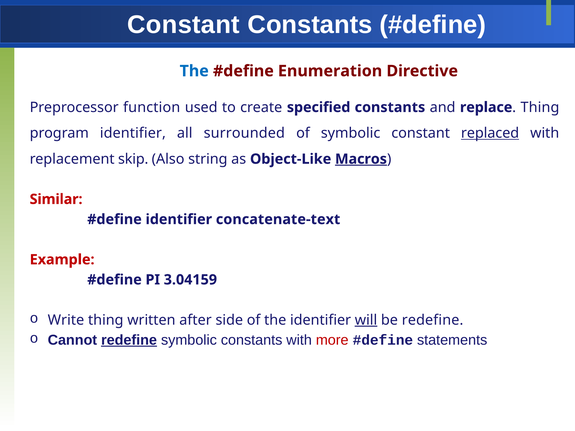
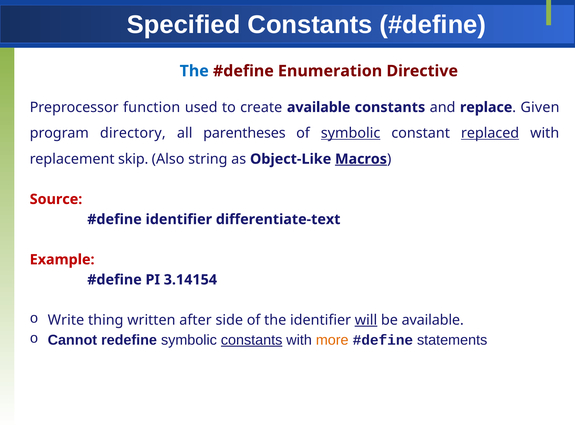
Constant: Constant -> Specified (184, 25)
create specified: specified -> available (319, 107)
Thing: Thing -> Given (540, 107)
program identifier: identifier -> directory (133, 133)
surrounded: surrounded -> parentheses (244, 133)
symbolic underline: none -> present (351, 133)
Similar: Similar -> Source (56, 199)
concatenate-text: concatenate-text -> differentiate-text (278, 220)
3.04159: 3.04159 -> 3.14154 (190, 280)
be redefine: redefine -> available (433, 320)
redefine underline: present -> none (129, 340)
constants underline: none -> present (252, 340)
more colour: red -> orange (332, 340)
